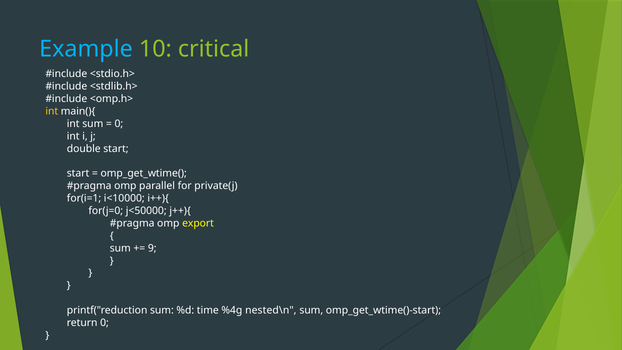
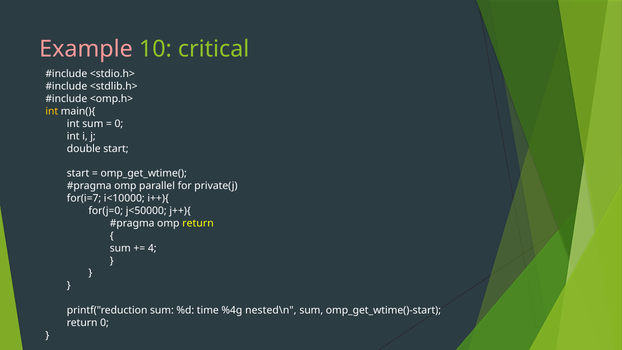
Example colour: light blue -> pink (86, 49)
for(i=1: for(i=1 -> for(i=7 (84, 198)
omp export: export -> return (198, 223)
9: 9 -> 4 (152, 248)
